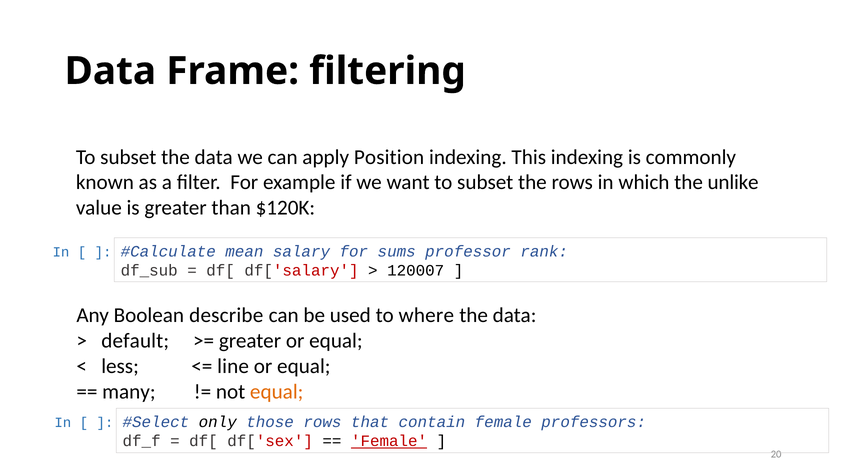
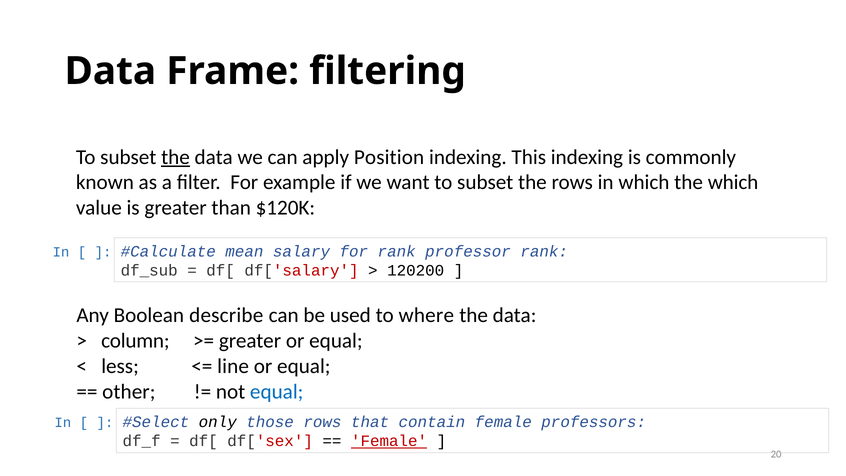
the underline: none -> present (175, 157)
the unlike: unlike -> which (733, 182)
for sums: sums -> rank (397, 251)
120007: 120007 -> 120200 (416, 270)
default: default -> column (135, 341)
many: many -> other (129, 392)
equal colour: orange -> blue (277, 392)
